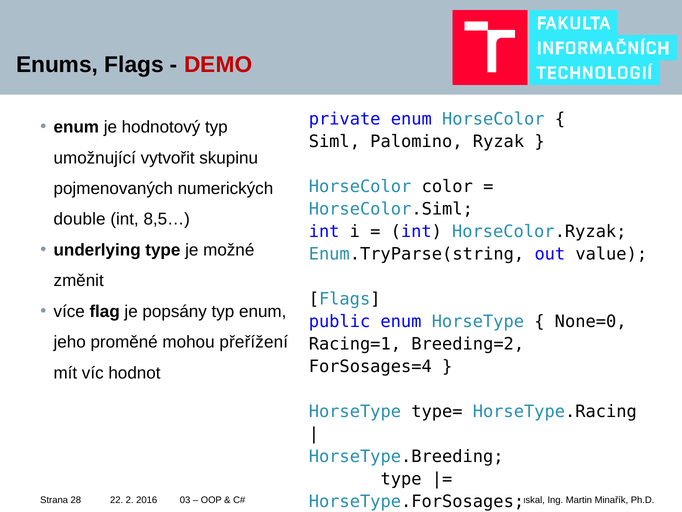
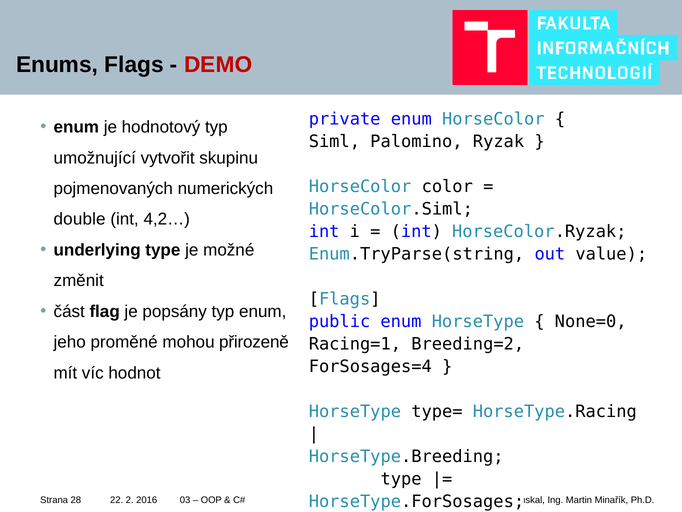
8,5…: 8,5… -> 4,2… (167, 219)
více: více -> část (69, 311)
přeřížení: přeřížení -> přirozeně (254, 342)
